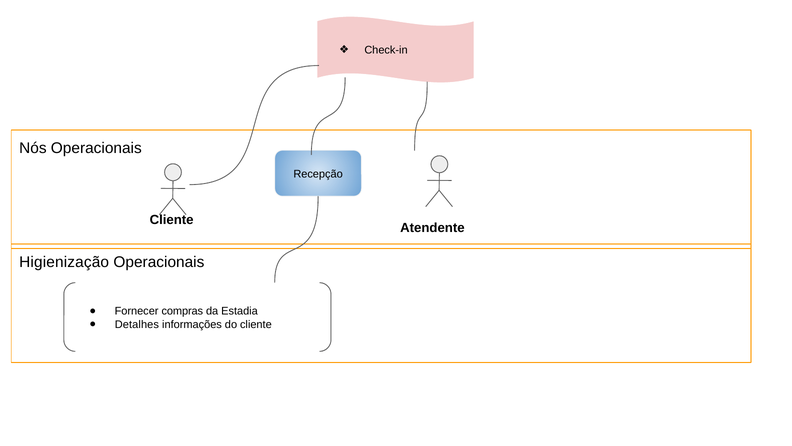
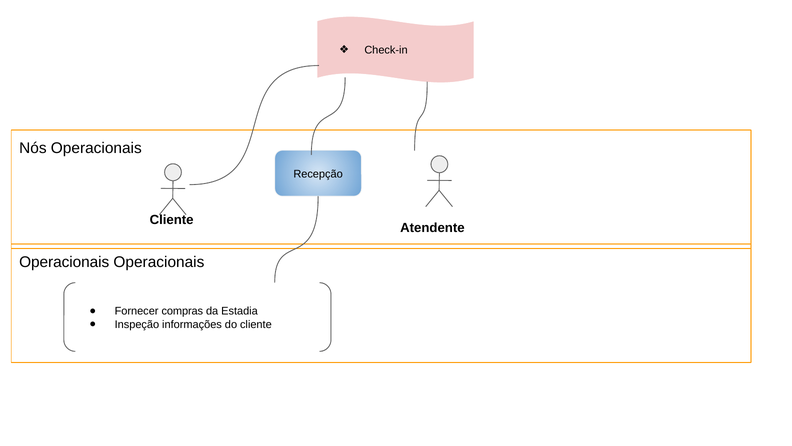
Higienização: Higienização -> Operacionais (64, 262)
Detalhes: Detalhes -> Inspeção (137, 324)
